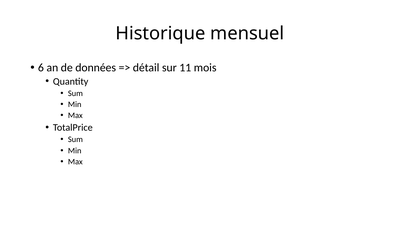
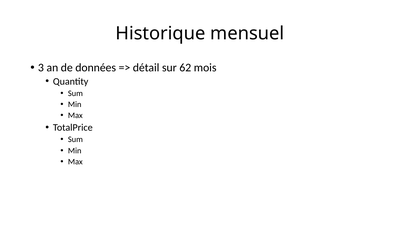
6: 6 -> 3 (41, 68)
11: 11 -> 62 (185, 68)
